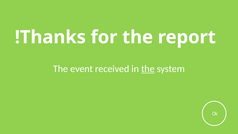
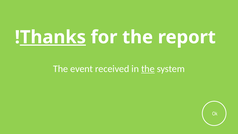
Thanks underline: none -> present (53, 37)
